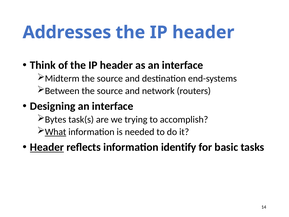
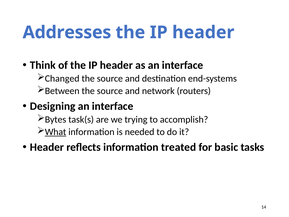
Midterm: Midterm -> Changed (62, 78)
Header underline: present -> none (47, 147)
identify: identify -> treated (179, 147)
